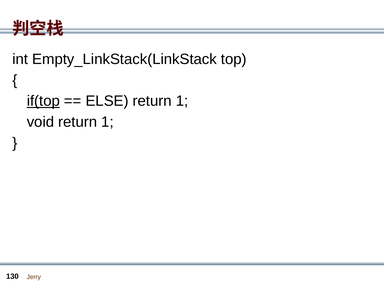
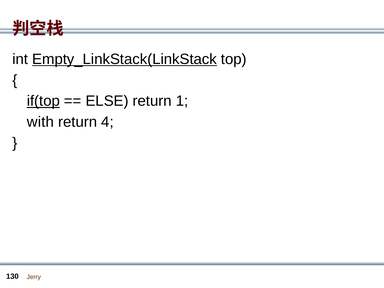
Empty_LinkStack(LinkStack underline: none -> present (125, 59)
void: void -> with (40, 122)
1: 1 -> 4 (107, 122)
